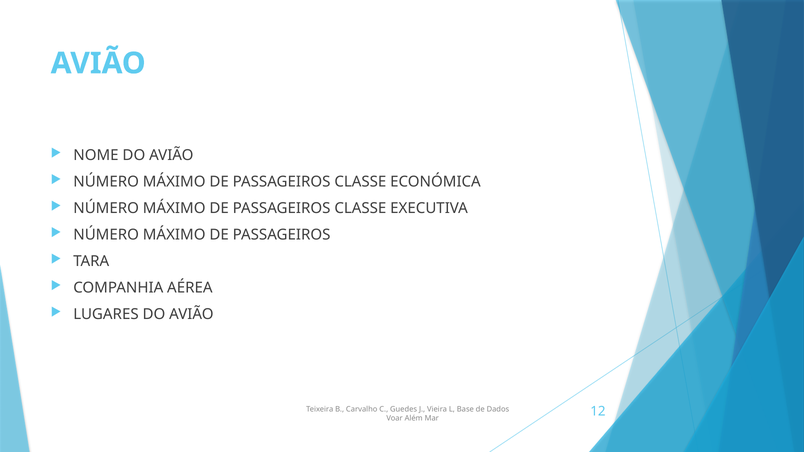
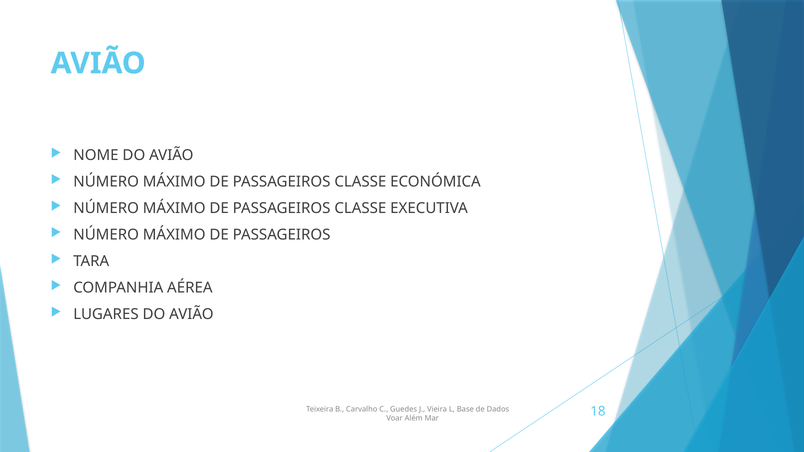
12: 12 -> 18 (598, 411)
